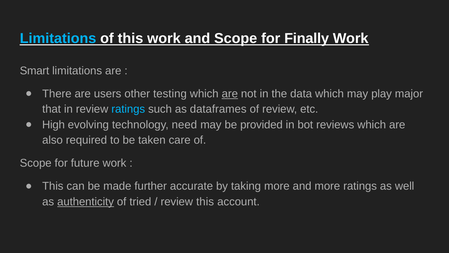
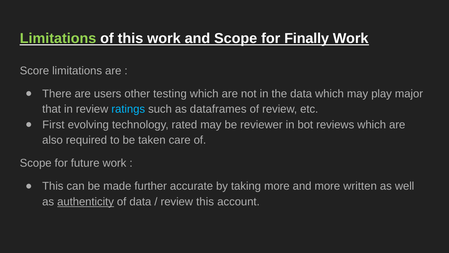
Limitations colour: light blue -> light green (58, 39)
Smart: Smart -> Score (34, 71)
are underline: present -> none (230, 94)
High: High -> First (53, 125)
need: need -> rated (184, 125)
provided: provided -> reviewer (261, 125)
more ratings: ratings -> written (360, 186)
of tried: tried -> data (140, 201)
